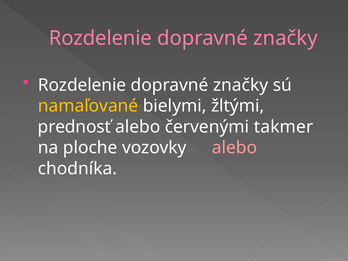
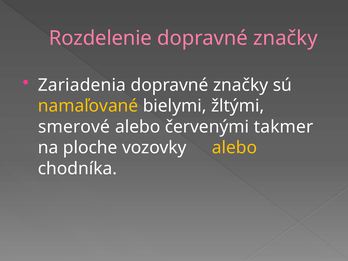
Rozdelenie: Rozdelenie -> Zariadenia (82, 85)
prednosť: prednosť -> smerové (74, 127)
alebo colour: pink -> yellow (235, 148)
